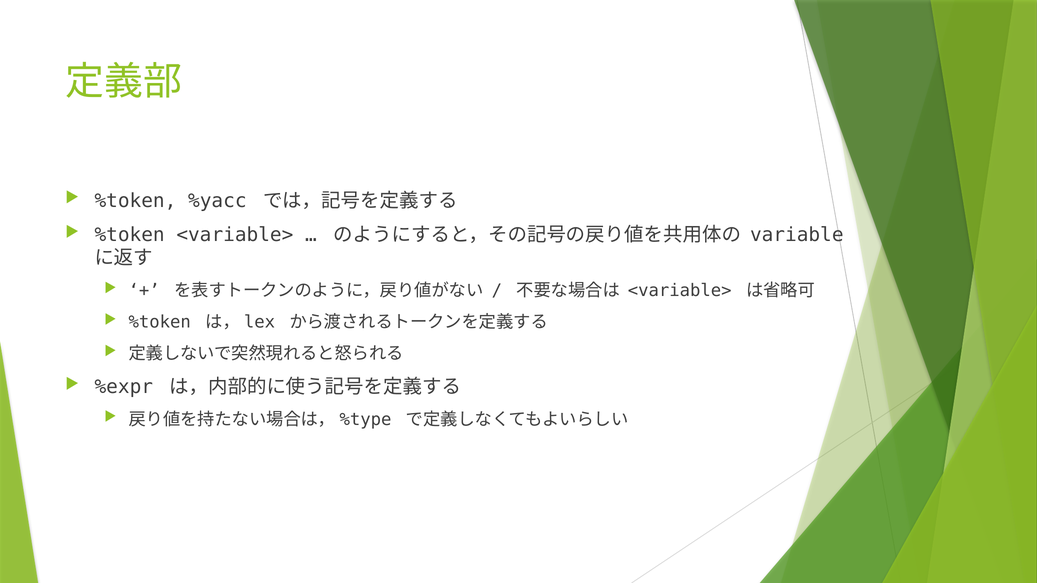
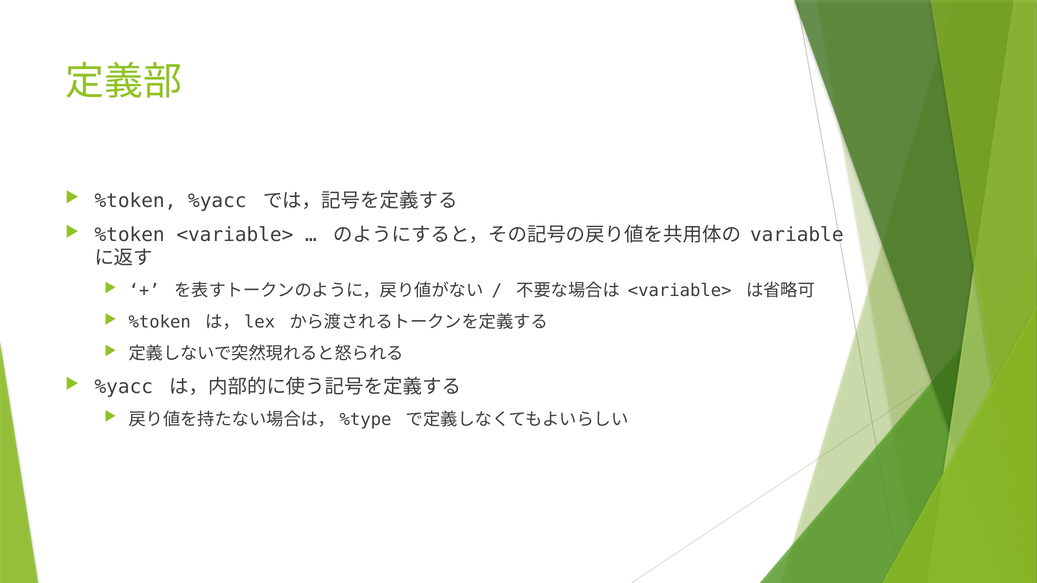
%expr: %expr -> %yacc (124, 387)
